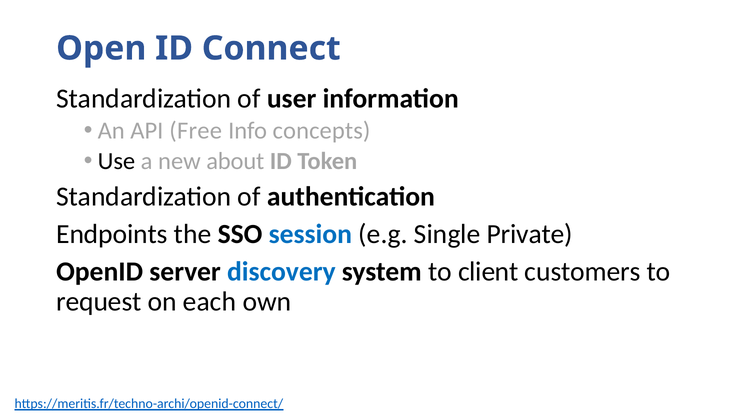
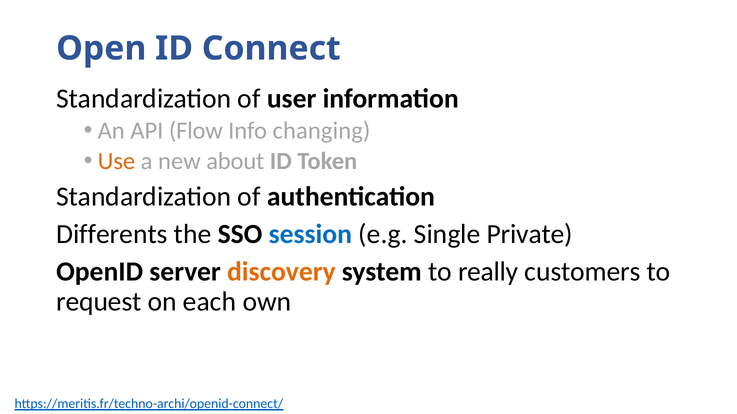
Free: Free -> Flow (196, 131)
concepts: concepts -> changing (322, 131)
Use colour: black -> orange (116, 161)
Endpoints: Endpoints -> Differents (112, 235)
discovery colour: blue -> orange (281, 272)
client: client -> really (488, 272)
